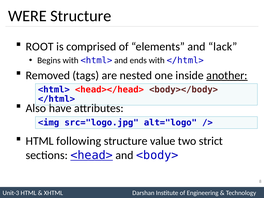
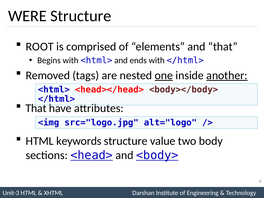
and lack: lack -> that (223, 47)
one underline: none -> present (164, 75)
Also: Also -> That (36, 108)
following: following -> keywords (79, 141)
strict: strict -> body (211, 141)
<body> underline: none -> present (157, 155)
